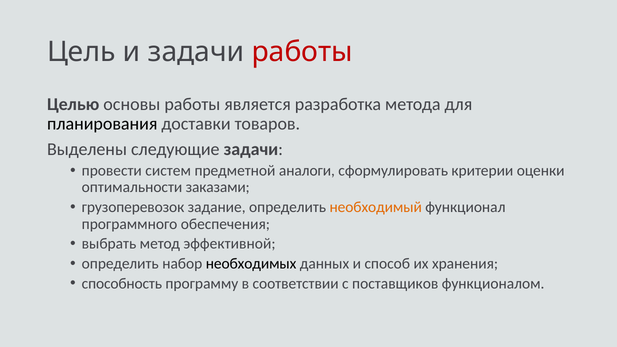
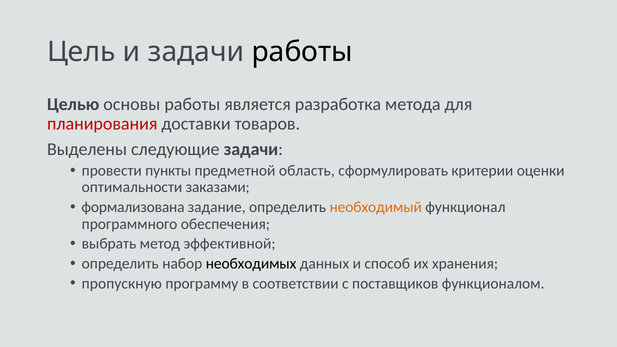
работы colour: red -> black (302, 52)
планирования colour: black -> red (102, 124)
систем: систем -> пункты (168, 171)
аналоги: аналоги -> область (307, 171)
грузоперевозок: грузоперевозок -> формализована (133, 207)
способность: способность -> пропускную (122, 284)
